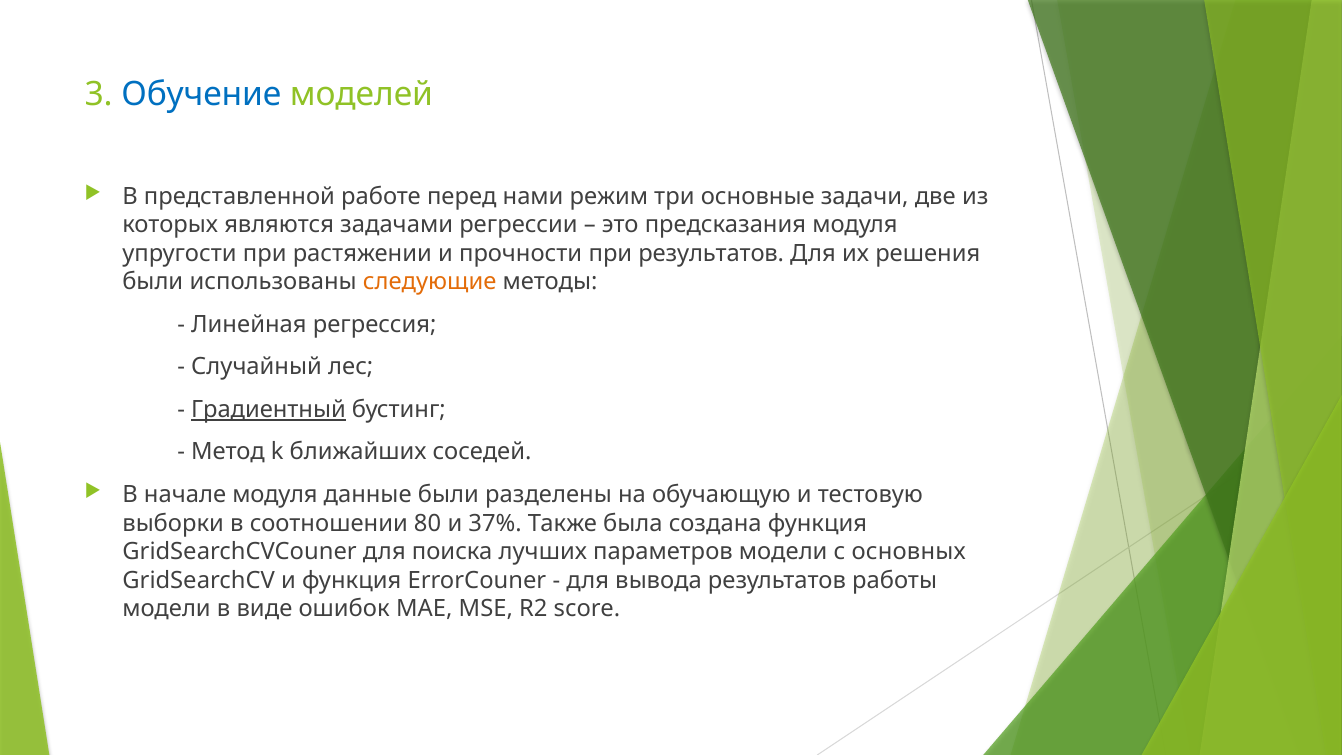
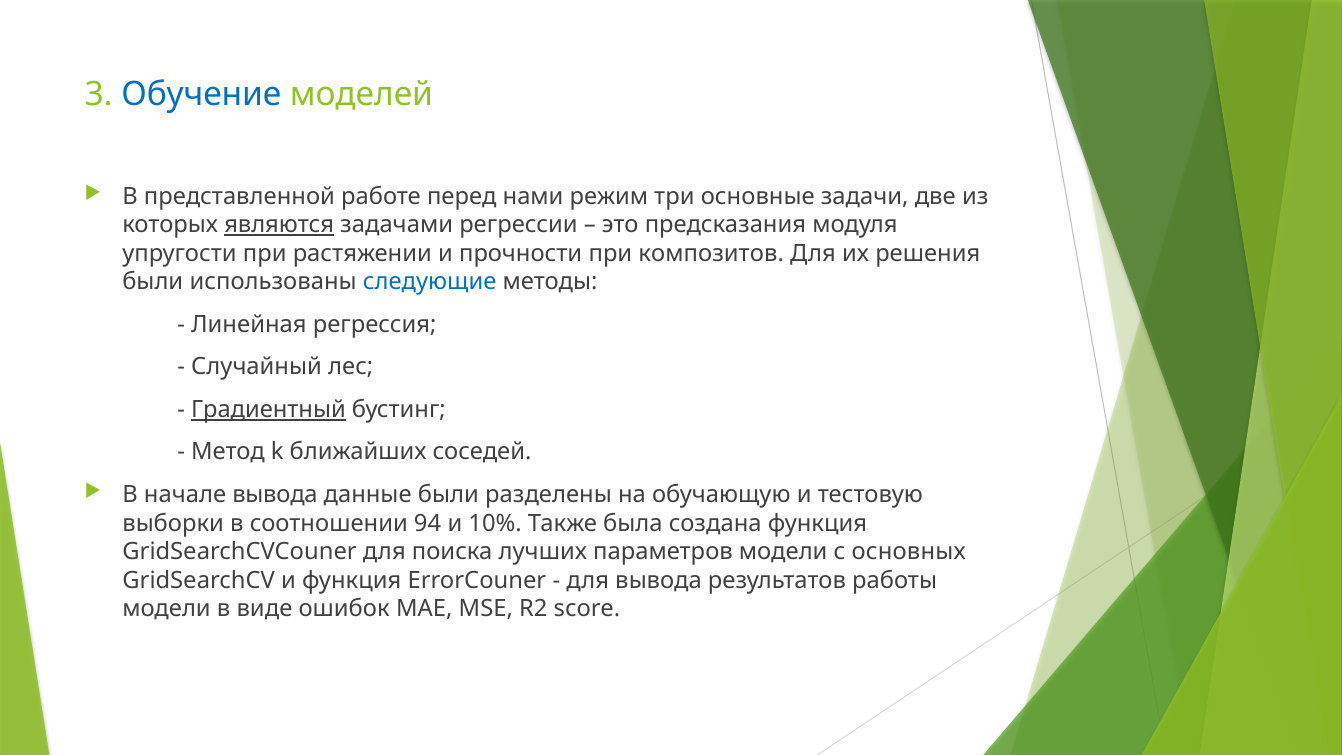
являются underline: none -> present (279, 225)
при результатов: результатов -> композитов (711, 253)
следующие colour: orange -> blue (430, 282)
начале модуля: модуля -> вывода (275, 495)
80: 80 -> 94 (428, 523)
37%: 37% -> 10% (495, 523)
